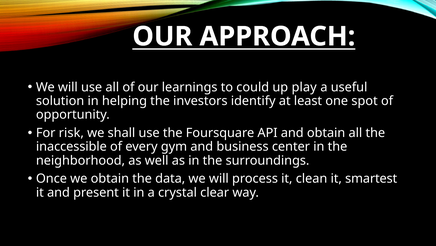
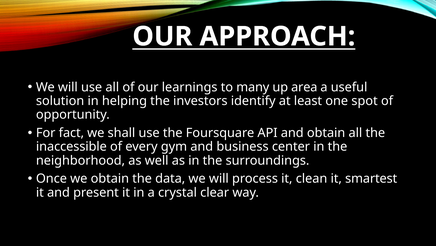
could: could -> many (253, 87)
play: play -> area (304, 87)
risk: risk -> fact (71, 133)
